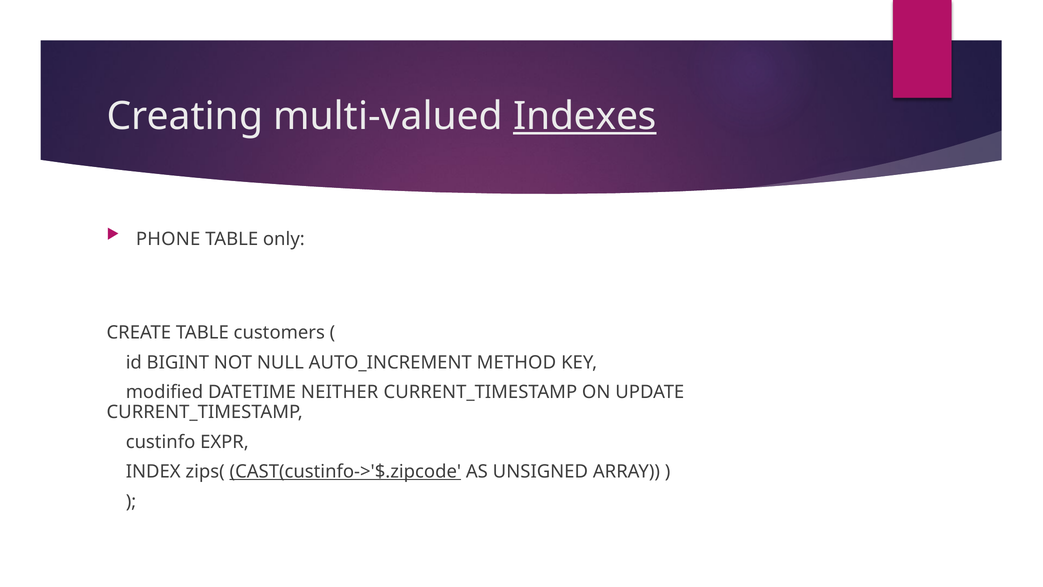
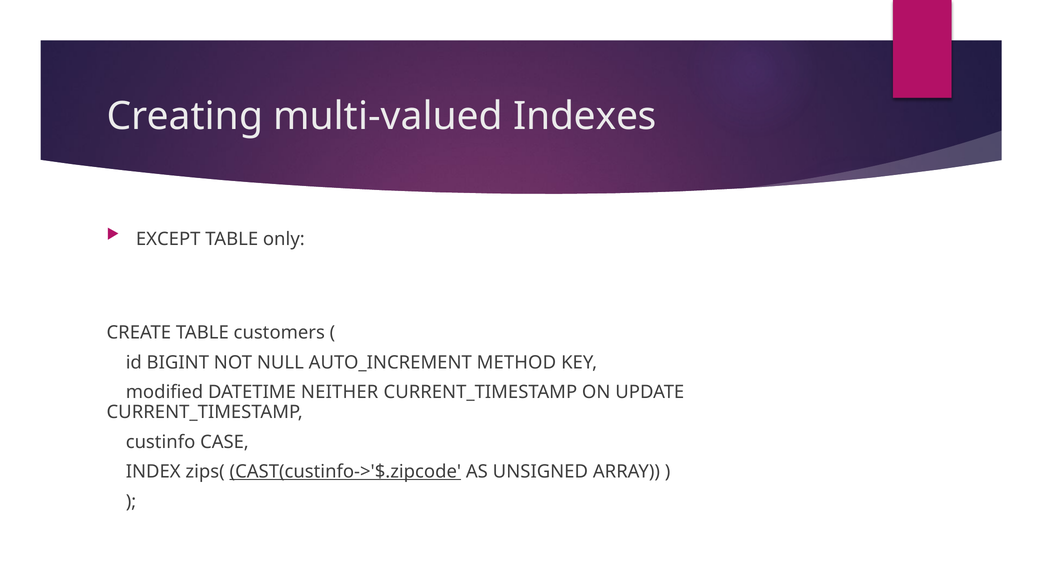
Indexes underline: present -> none (585, 116)
PHONE: PHONE -> EXCEPT (168, 239)
EXPR: EXPR -> CASE (224, 442)
